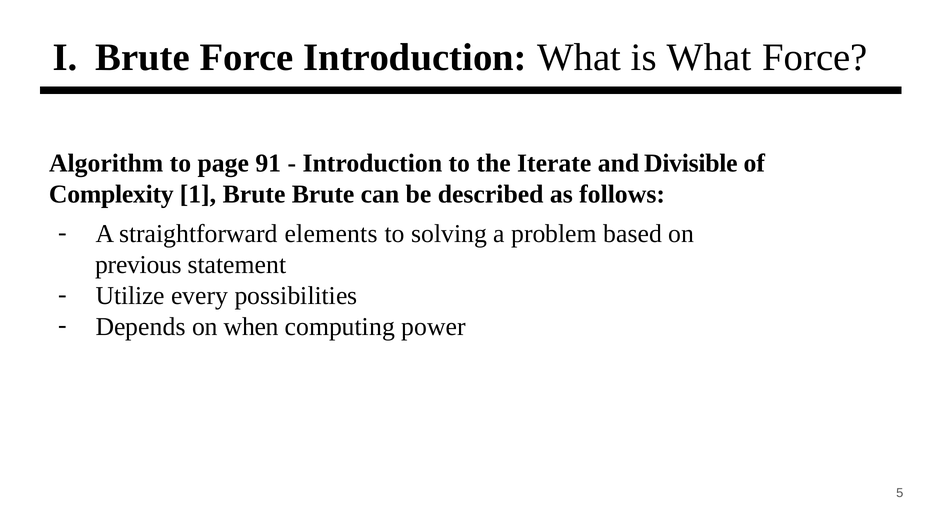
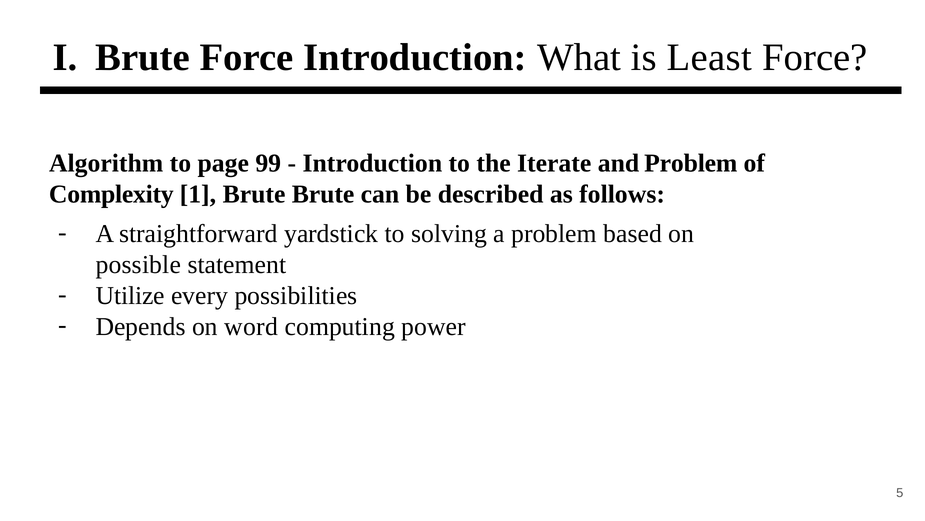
is What: What -> Least (709, 58)
91: 91 -> 99 (268, 163)
and Divisible: Divisible -> Problem (691, 163)
elements: elements -> yardstick (331, 234)
previous: previous -> possible (138, 264)
when: when -> word (251, 326)
